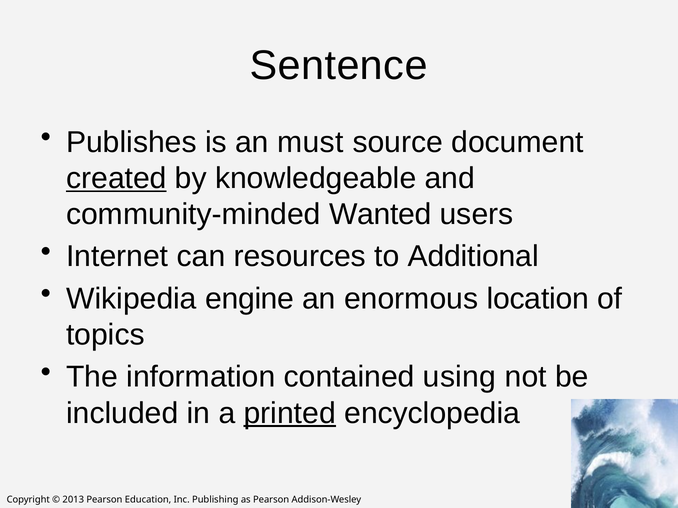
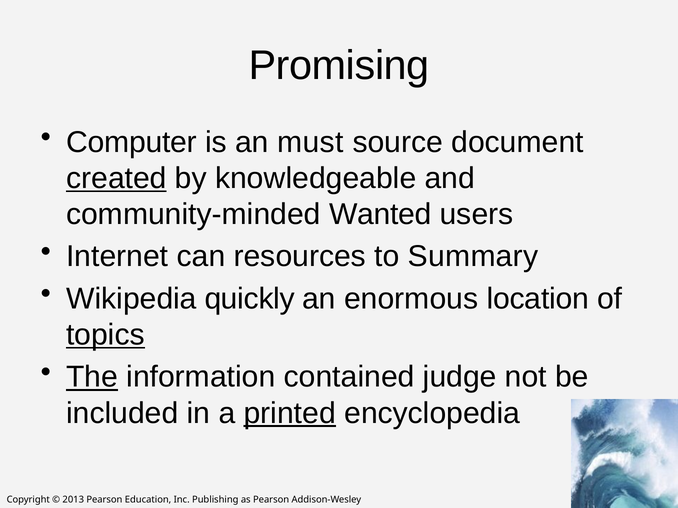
Sentence: Sentence -> Promising (339, 66)
Publishes: Publishes -> Computer (132, 142)
Additional: Additional -> Summary (473, 257)
engine: engine -> quickly (250, 299)
topics underline: none -> present (105, 335)
The underline: none -> present (92, 377)
using: using -> judge (460, 377)
